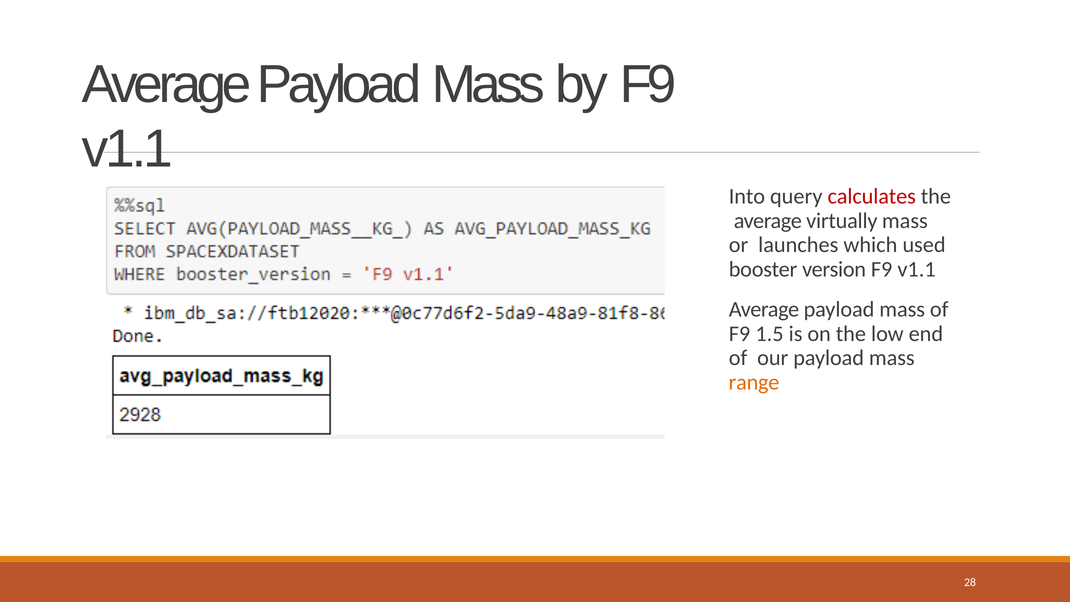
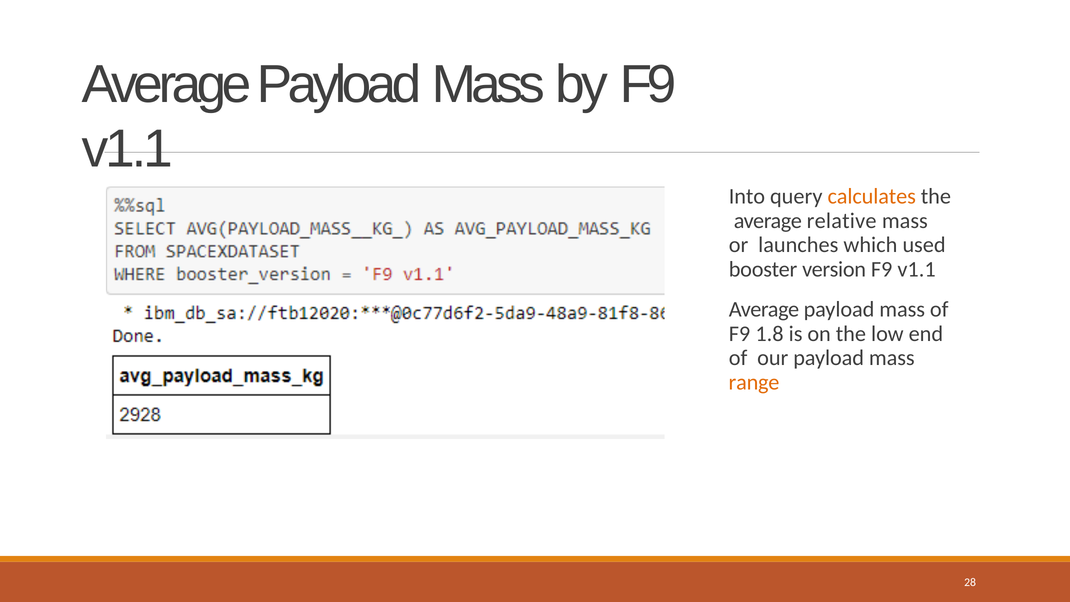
calculates colour: red -> orange (872, 196)
virtually: virtually -> relative (842, 221)
1.5: 1.5 -> 1.8 (769, 334)
